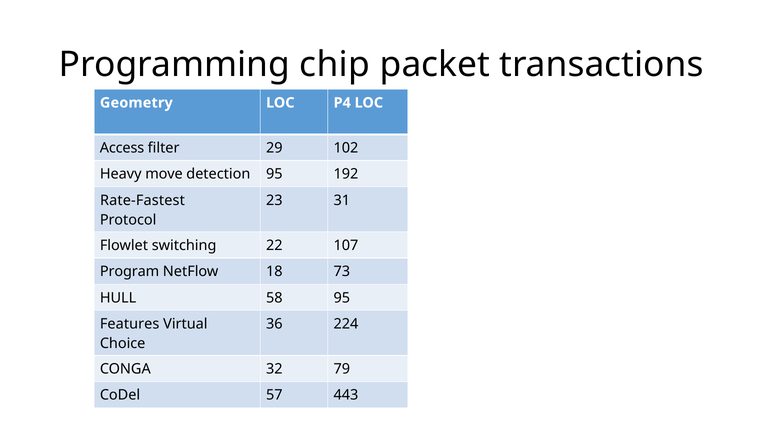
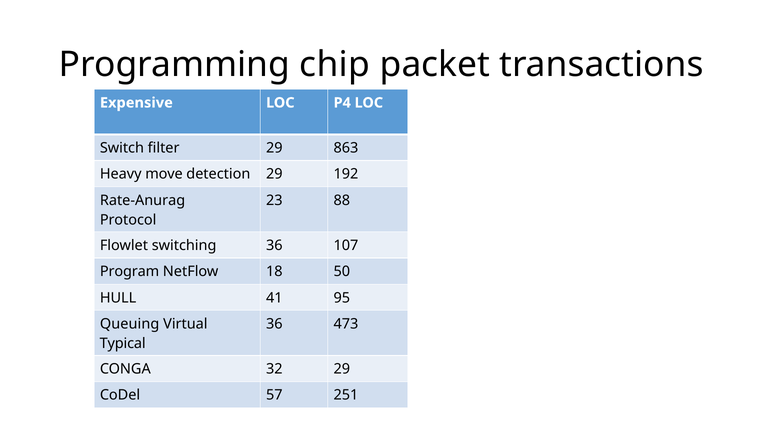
Geometry: Geometry -> Expensive (136, 103)
Access: Access -> Switch (122, 148)
102: 102 -> 863 (346, 148)
detection 95: 95 -> 29 (274, 174)
Rate-Fastest: Rate-Fastest -> Rate-Anurag (143, 200)
31: 31 -> 88 (342, 200)
switching 22: 22 -> 36 (274, 246)
73: 73 -> 50 (342, 272)
58: 58 -> 41 (274, 298)
Features: Features -> Queuing (130, 324)
224: 224 -> 473 (346, 324)
Choice: Choice -> Typical (123, 344)
32 79: 79 -> 29 (342, 369)
443: 443 -> 251 (346, 395)
